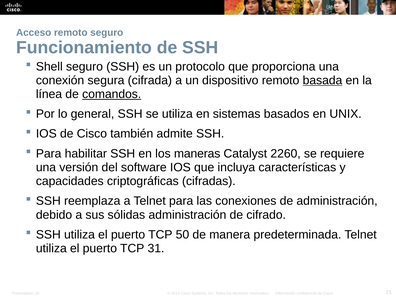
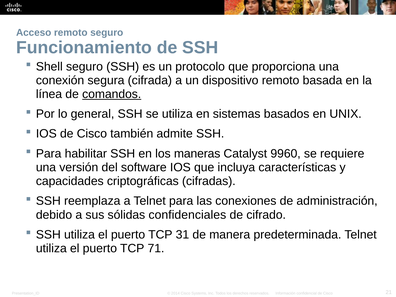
basada underline: present -> none (322, 80)
2260: 2260 -> 9960 (286, 154)
sólidas administración: administración -> confidenciales (187, 215)
50: 50 -> 31 (182, 235)
31: 31 -> 71 (156, 248)
